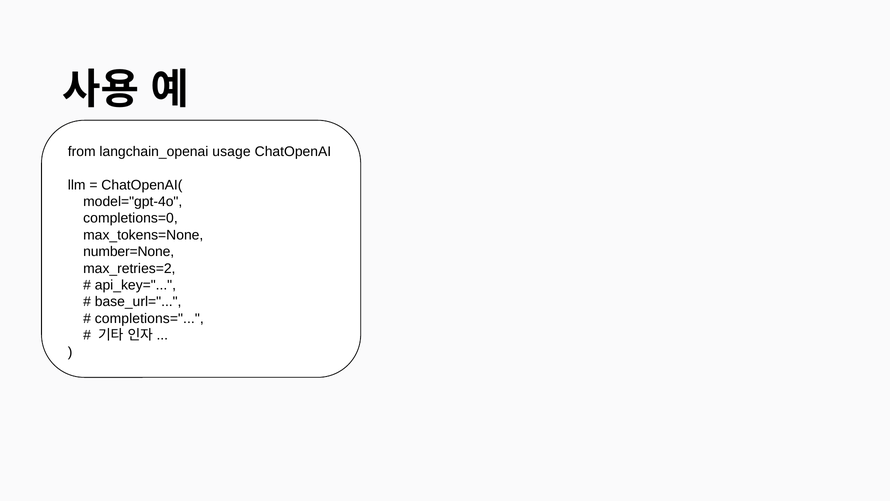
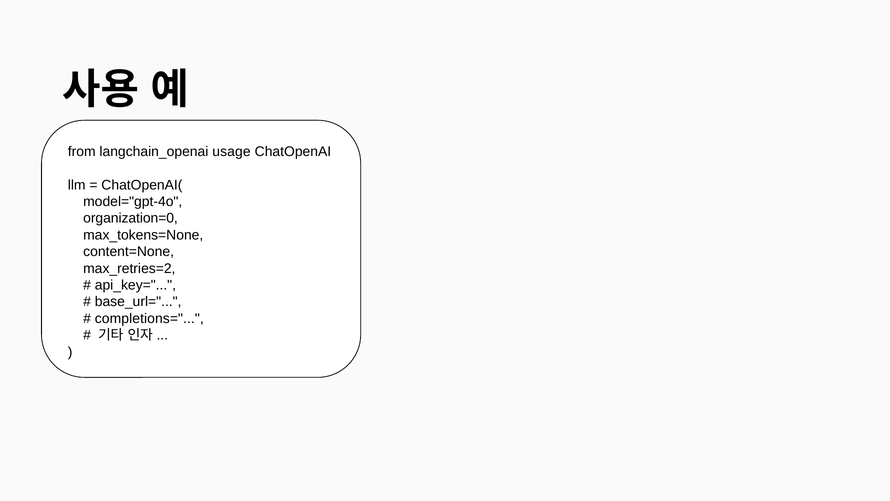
completions=0: completions=0 -> organization=0 (131, 218)
number=None: number=None -> content=None (129, 252)
